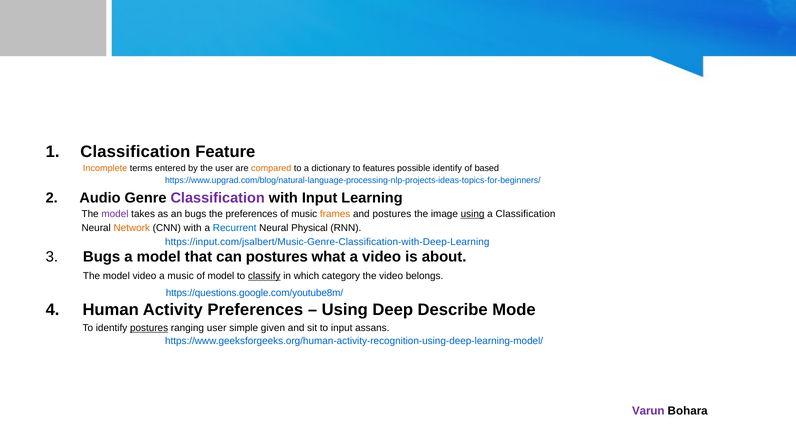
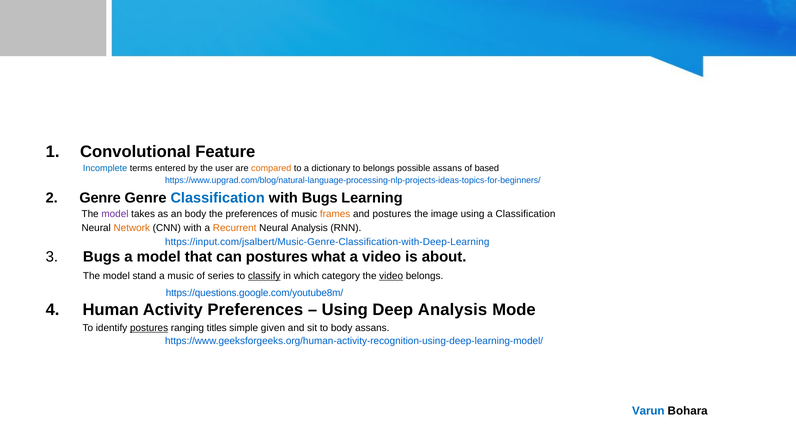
Classification: Classification -> Convolutional (135, 151)
Incomplete colour: orange -> blue (105, 168)
to features: features -> belongs (379, 168)
possible identify: identify -> assans (447, 168)
Audio: Audio -> Genre (100, 198)
Classification colour: purple -> blue (218, 198)
with Input: Input -> Bugs (320, 198)
an bugs: bugs -> body (196, 214)
using underline: present -> none (473, 214)
Recurrent colour: blue -> orange (235, 228)
Neural Physical: Physical -> Analysis (309, 228)
model video: video -> stand (145, 276)
of model: model -> series (221, 276)
video underline: none -> present (391, 276)
Deep Describe: Describe -> Analysis (453, 310)
ranging user: user -> titles (217, 328)
to input: input -> body (342, 328)
Varun colour: purple -> blue (648, 411)
